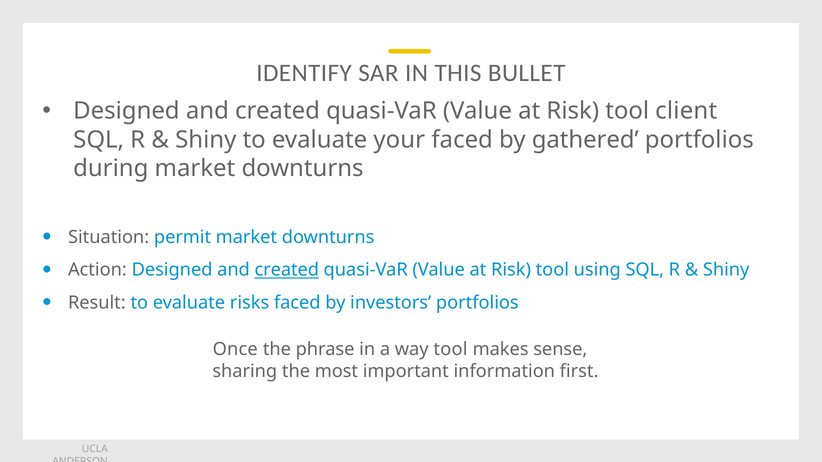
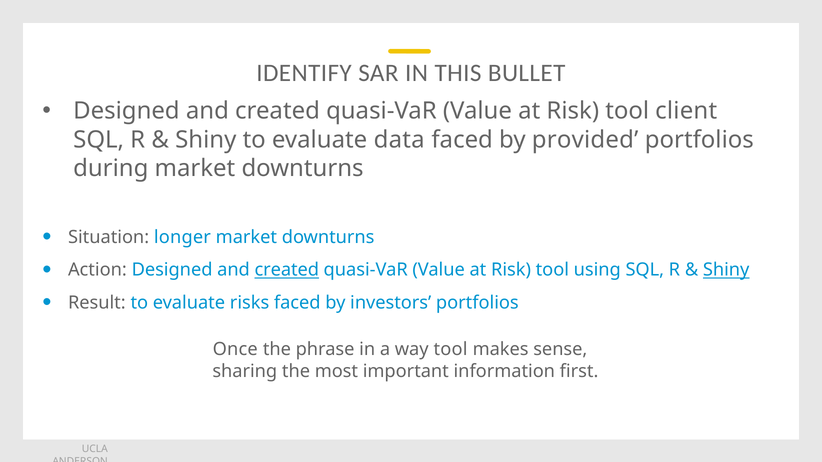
your: your -> data (399, 140)
gathered: gathered -> provided (585, 140)
permit: permit -> longer (182, 237)
Shiny underline: none -> present (726, 270)
